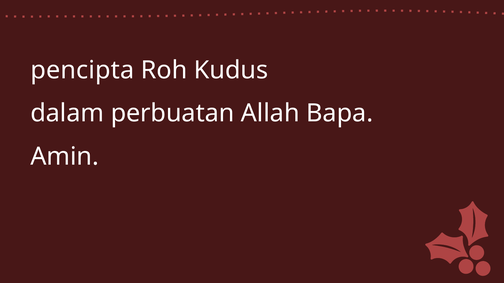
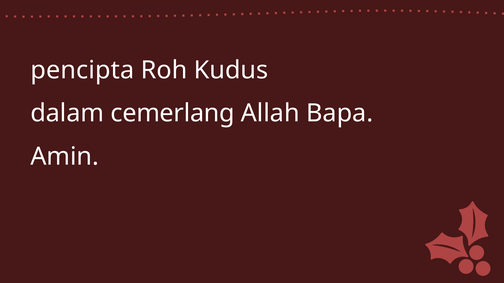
perbuatan: perbuatan -> cemerlang (173, 114)
